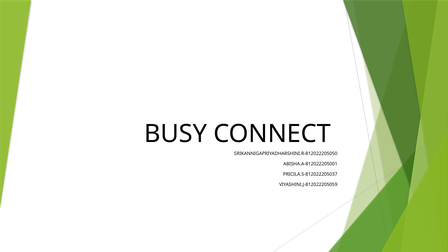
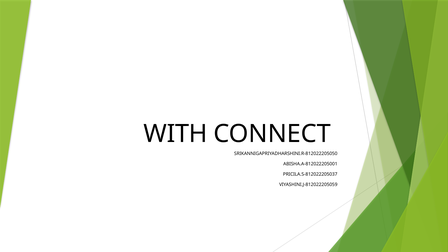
BUSY: BUSY -> WITH (176, 134)
